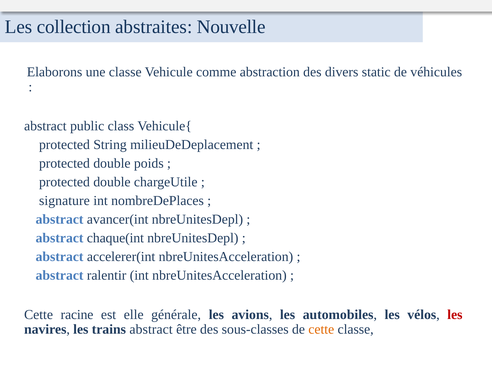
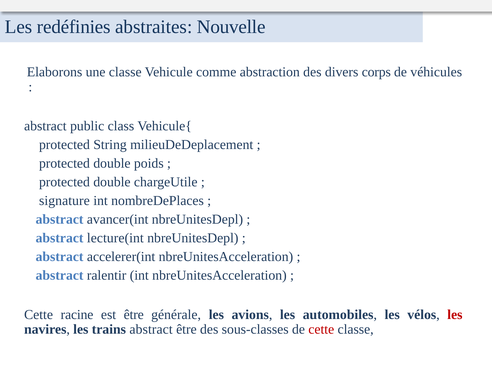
collection: collection -> redéfinies (74, 27)
static: static -> corps (376, 72)
chaque(int: chaque(int -> lecture(int (115, 238)
est elle: elle -> être (134, 314)
cette colour: orange -> red (321, 329)
